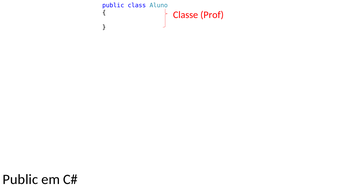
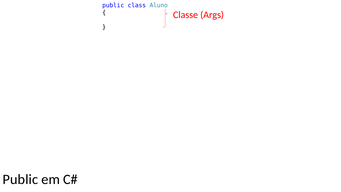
Prof: Prof -> Args (212, 15)
